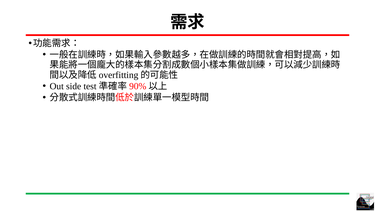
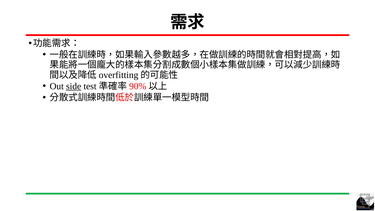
side underline: none -> present (74, 86)
